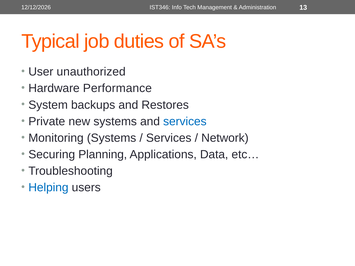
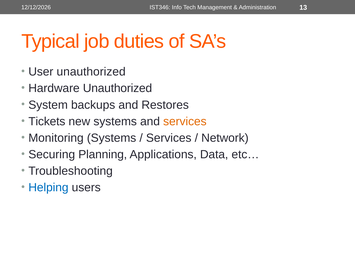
Hardware Performance: Performance -> Unauthorized (118, 88)
Private: Private -> Tickets (47, 122)
services colour: blue -> orange (185, 122)
